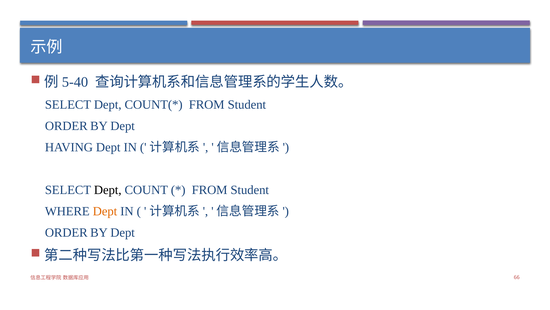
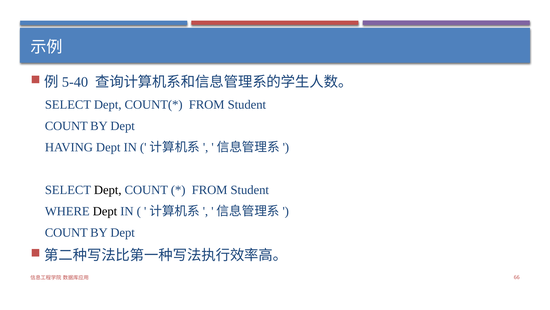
ORDER: ORDER -> COUNT (66, 126)
Dept colour: orange -> black (105, 211)
ORDER: ORDER -> COUNT (66, 232)
